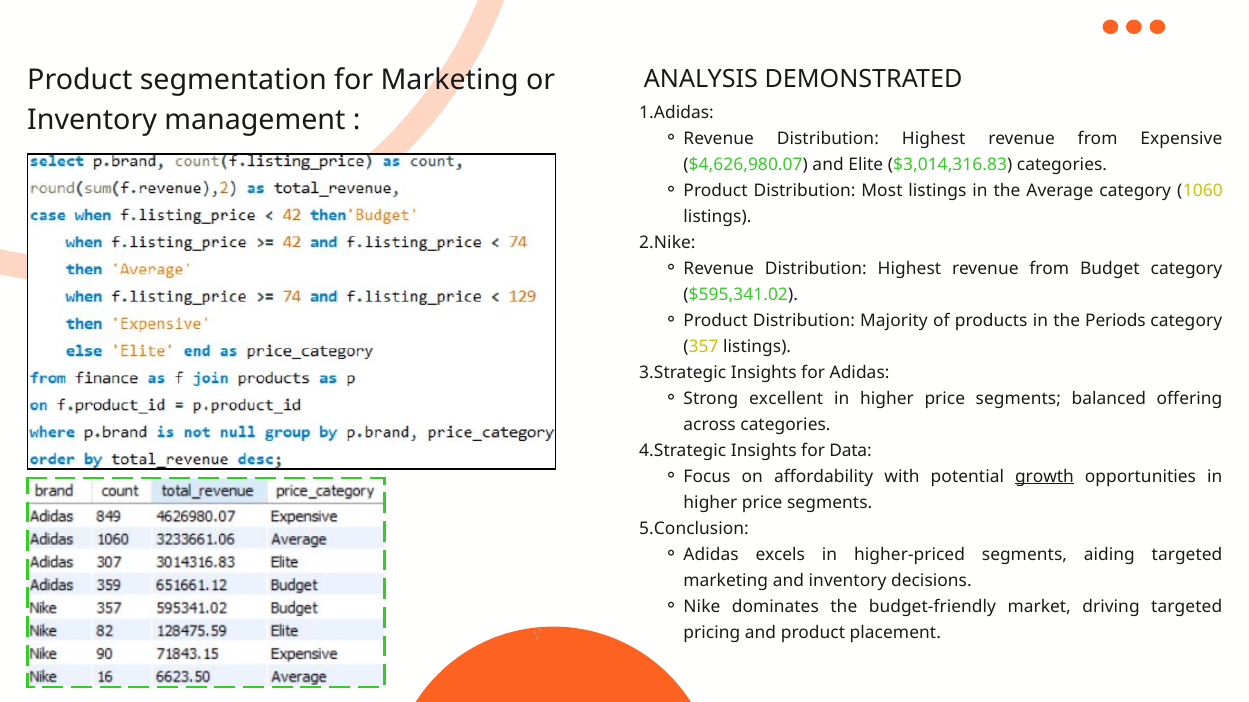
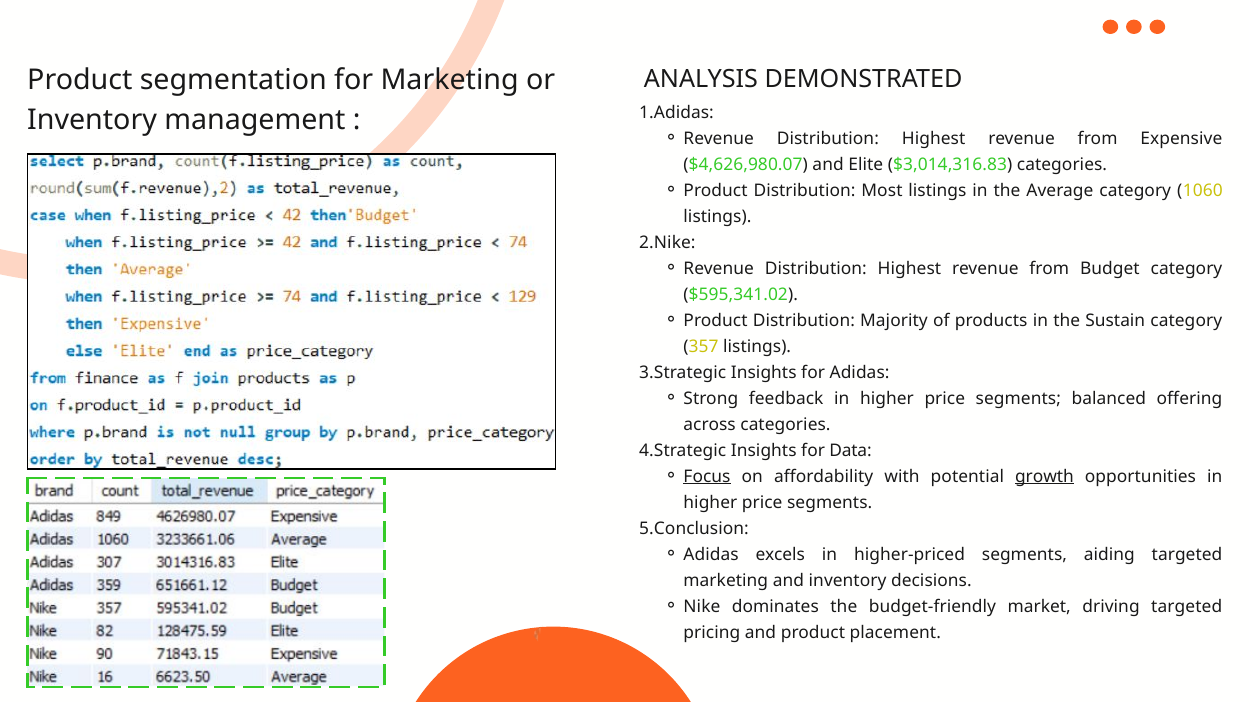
Periods: Periods -> Sustain (1115, 321)
excellent: excellent -> feedback (786, 399)
Focus underline: none -> present (707, 477)
